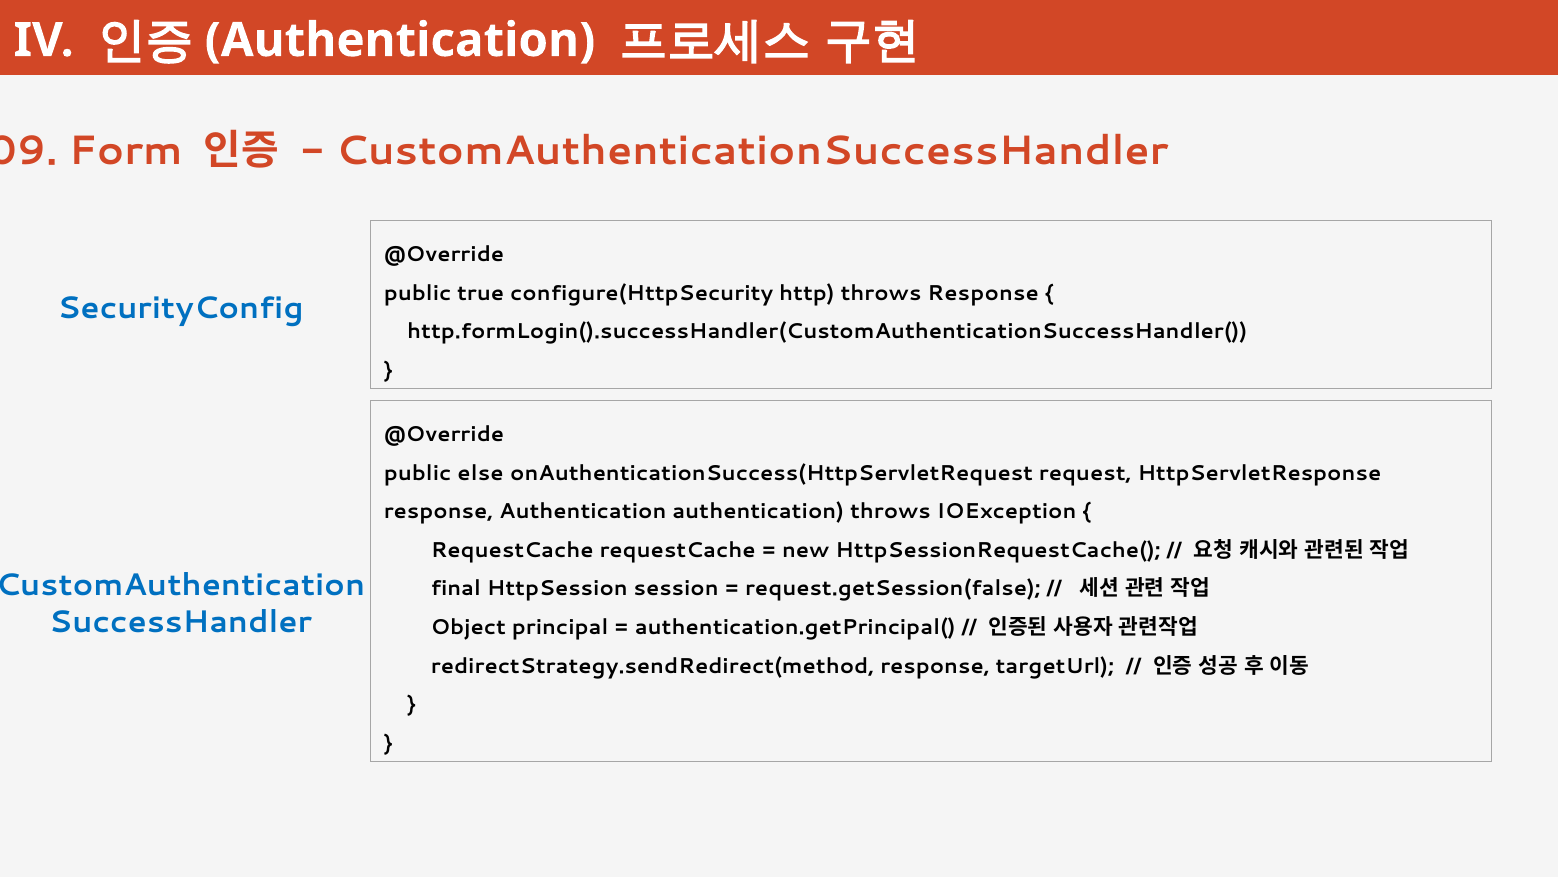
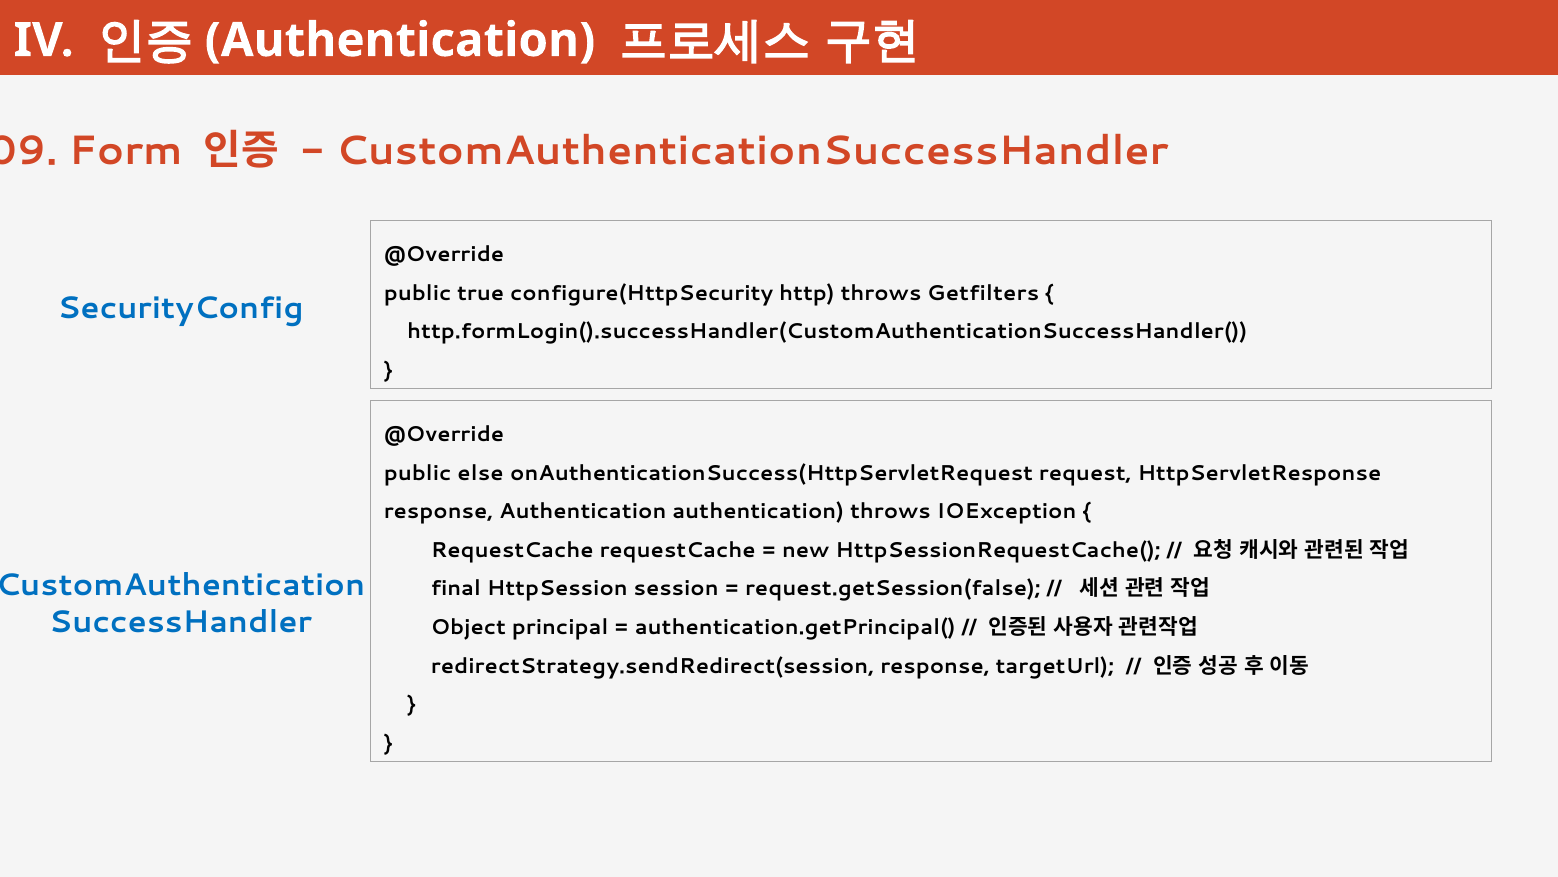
throws Response: Response -> Getfilters (983, 293)
redirectStrategy.sendRedirect(method: redirectStrategy.sendRedirect(method -> redirectStrategy.sendRedirect(session (653, 666)
